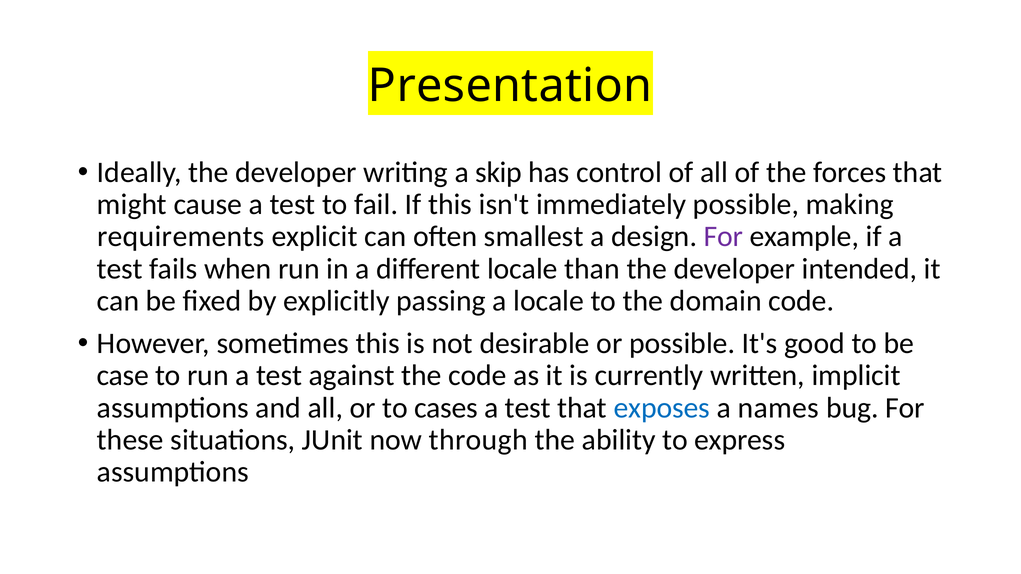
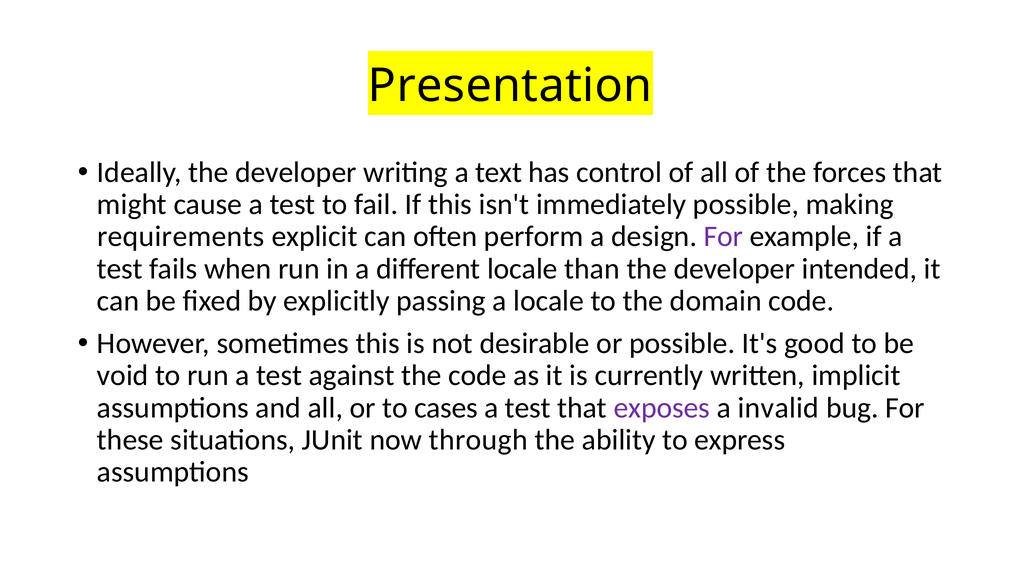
skip: skip -> text (499, 173)
smallest: smallest -> perform (534, 237)
case: case -> void (123, 376)
exposes colour: blue -> purple (662, 408)
names: names -> invalid (778, 408)
